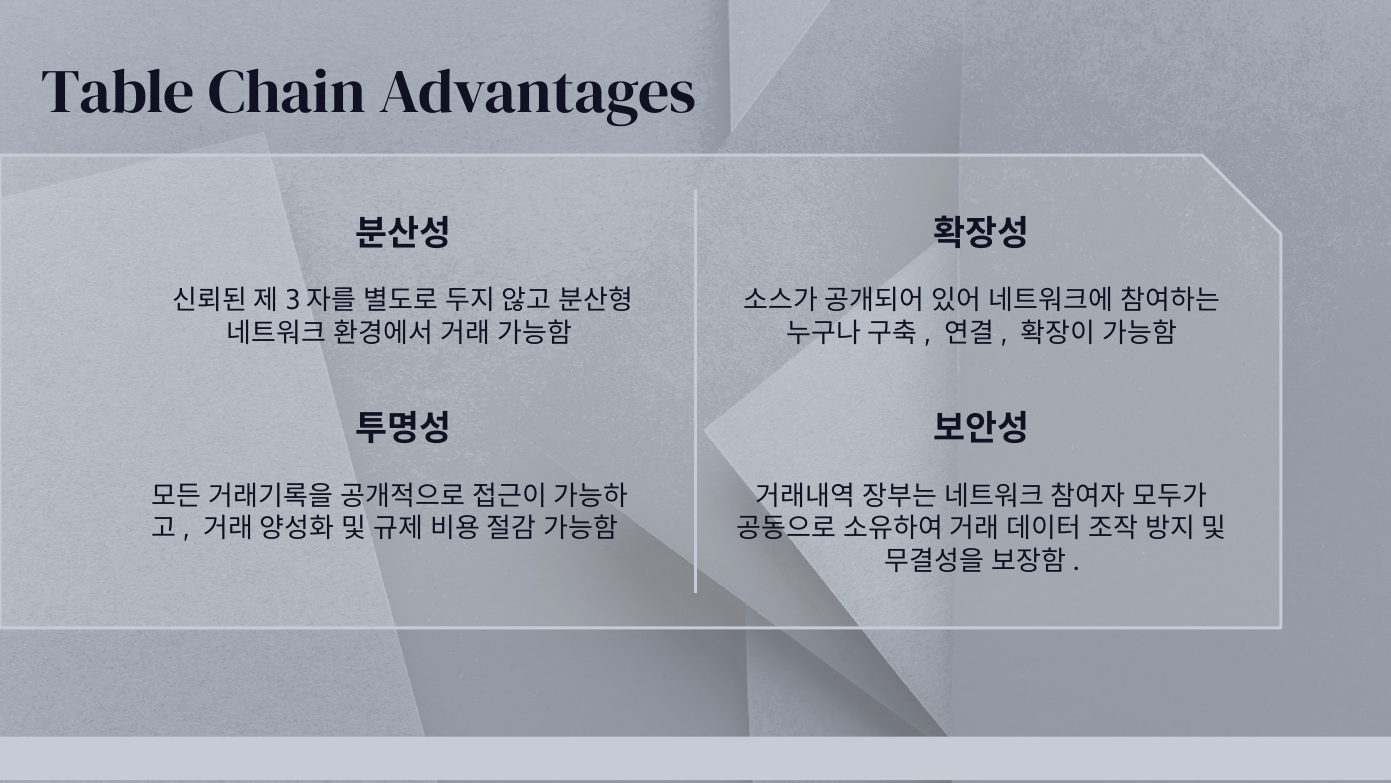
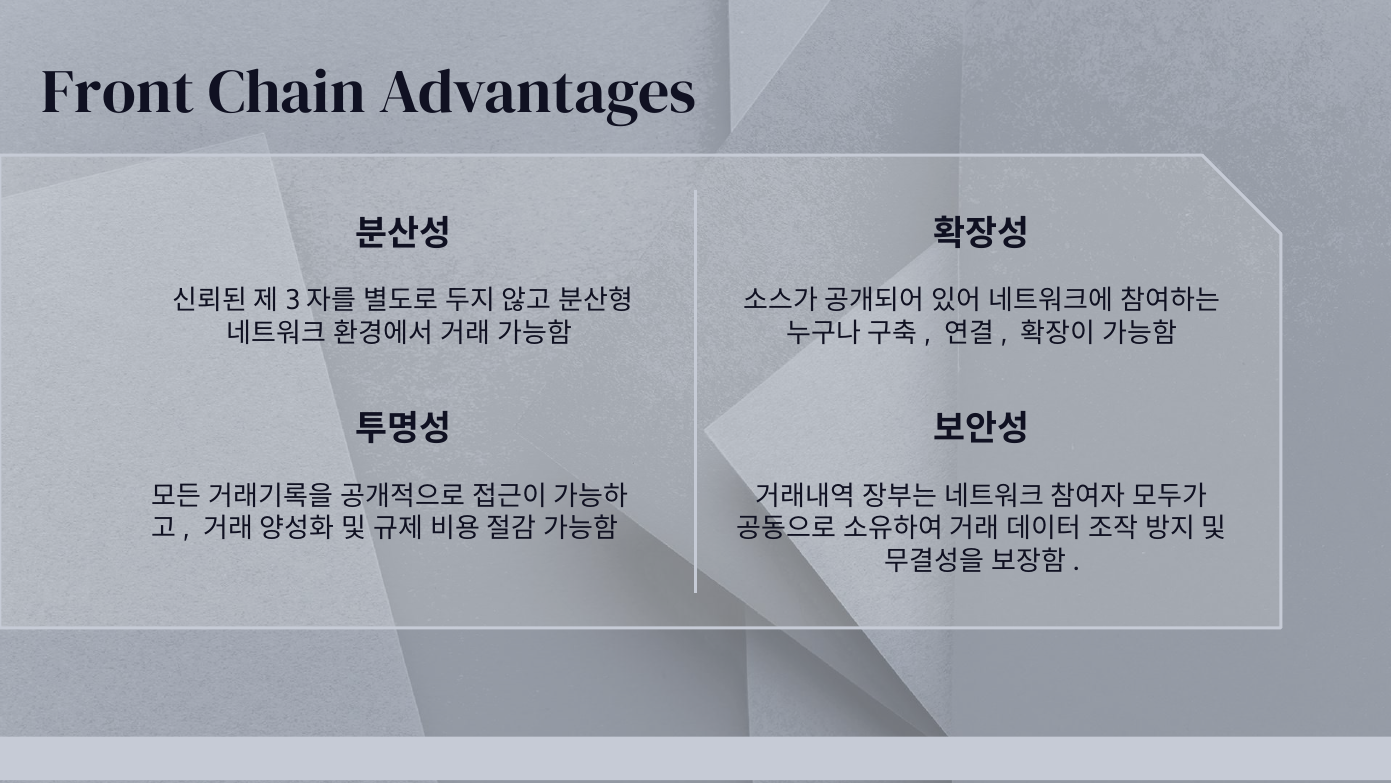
Table: Table -> Front (118, 92)
